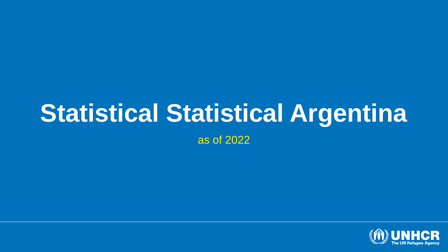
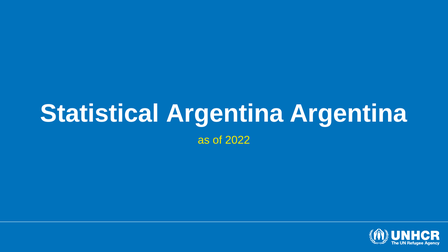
Statistical Statistical: Statistical -> Argentina (225, 114)
